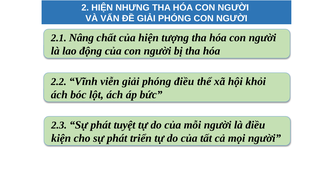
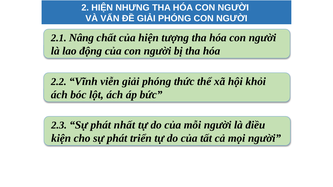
phóng điều: điều -> thức (184, 82)
tuyệt: tuyệt -> nhất (124, 125)
